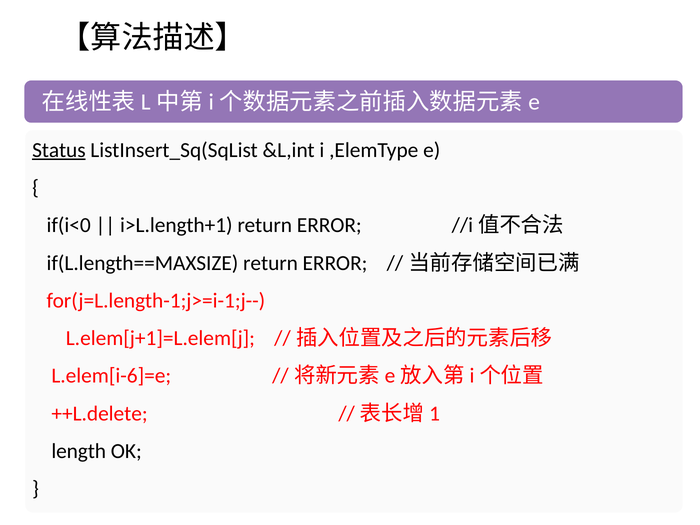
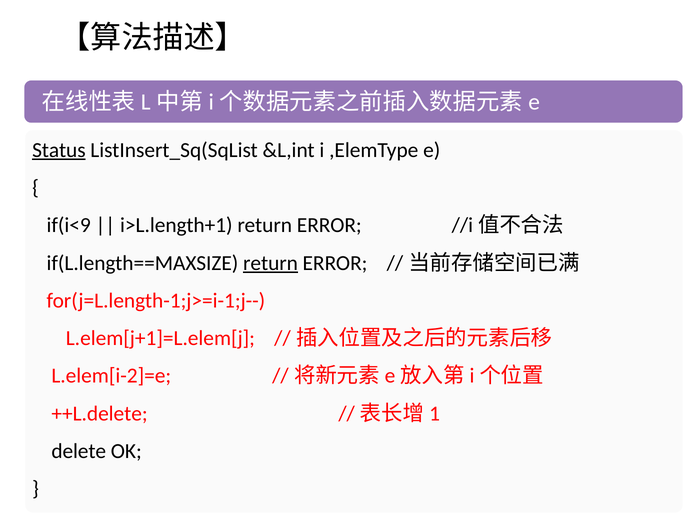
if(i<0: if(i<0 -> if(i<9 (69, 225)
return underline: none -> present (271, 263)
L.elem[i-6]=e: L.elem[i-6]=e -> L.elem[i-2]=e (111, 376)
length: length -> delete (79, 451)
